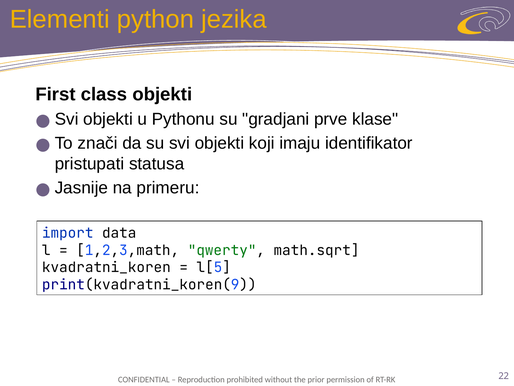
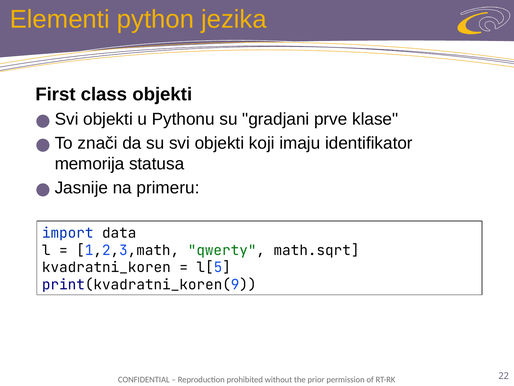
pristupati: pristupati -> memorija (90, 164)
